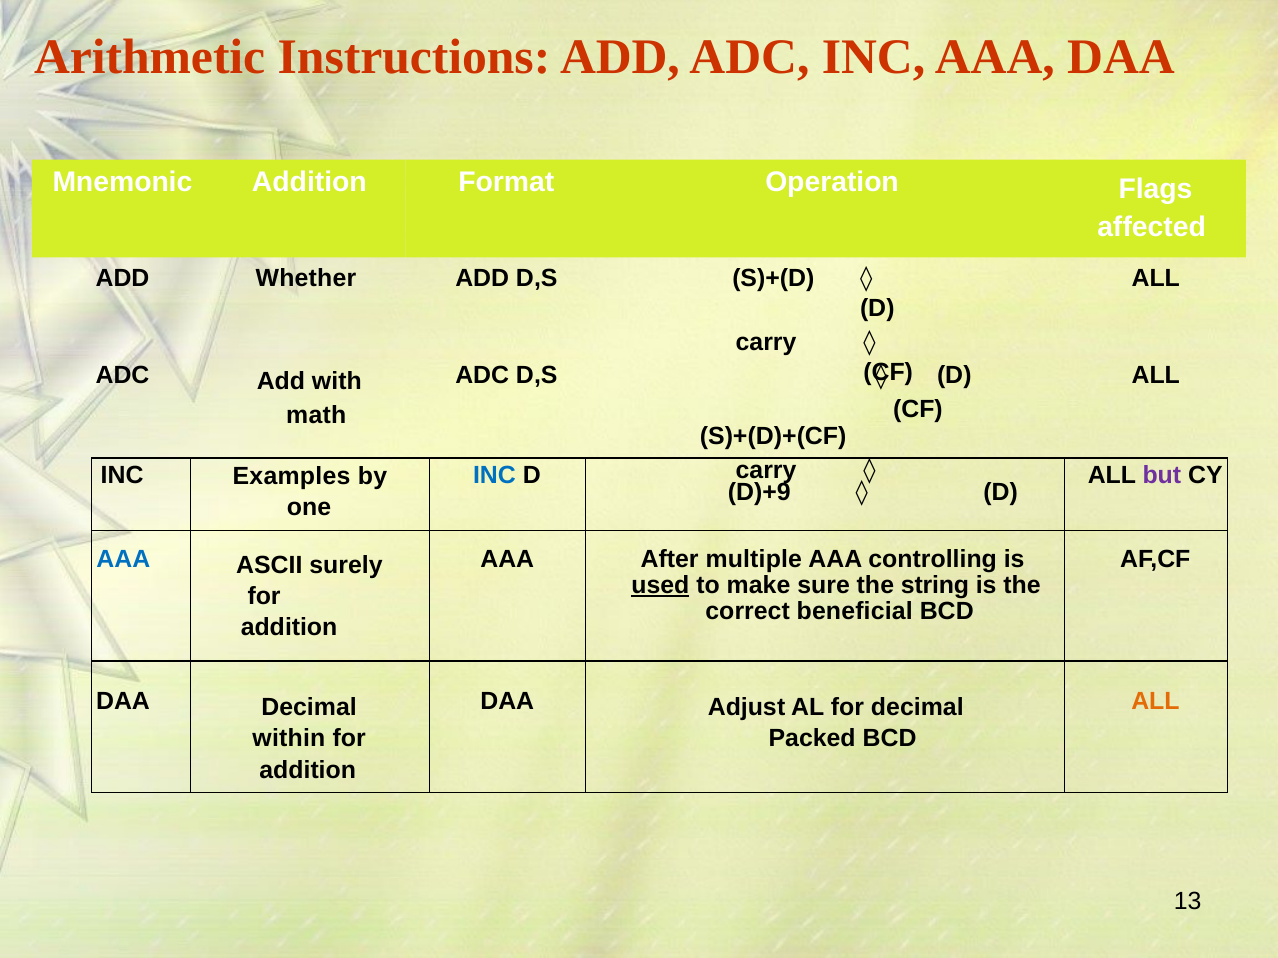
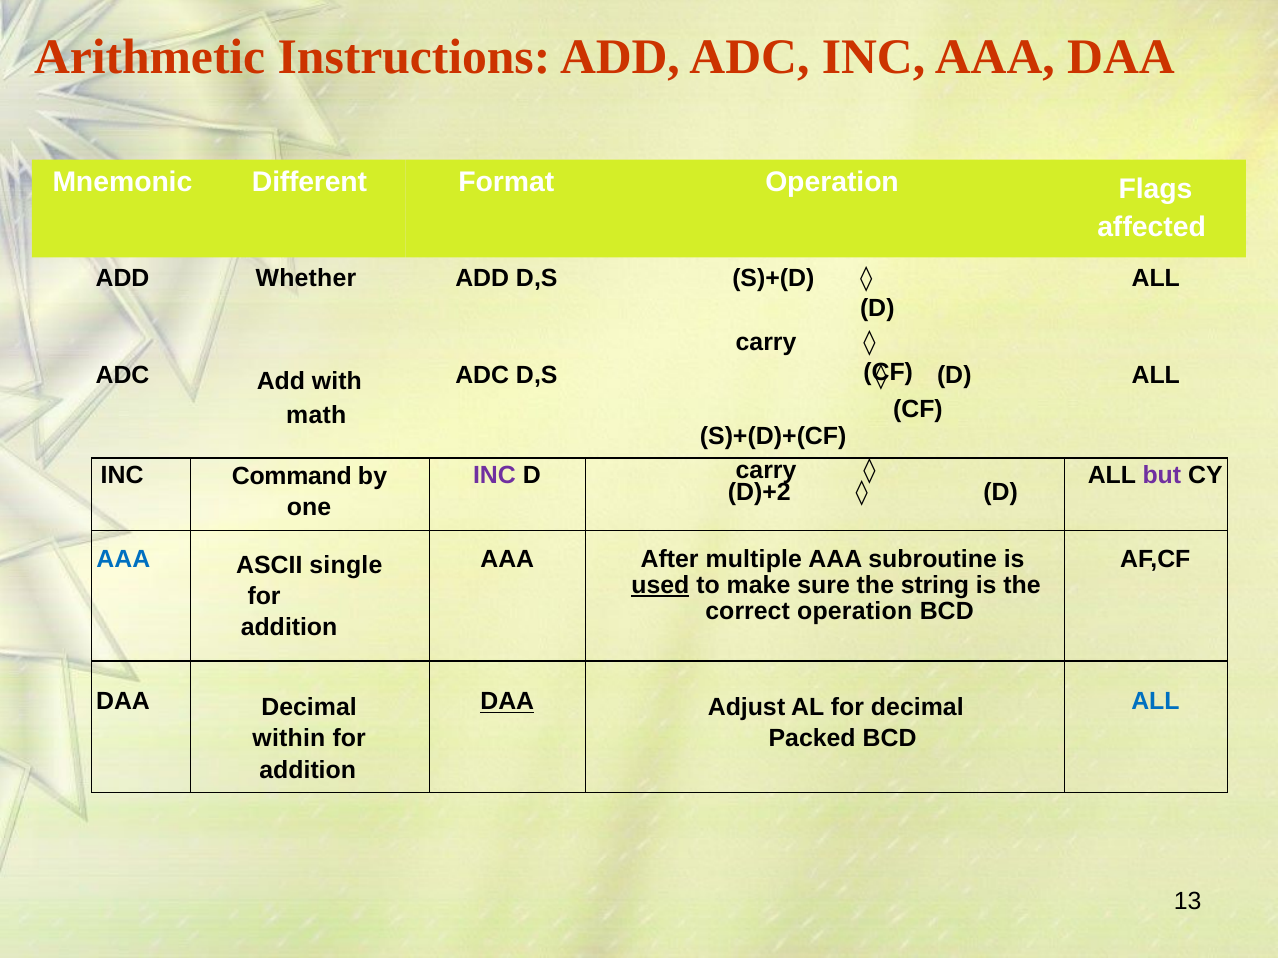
Mnemonic Addition: Addition -> Different (309, 182)
Examples: Examples -> Command (292, 476)
INC colour: blue -> purple (494, 476)
D)+9: D)+9 -> D)+2 (759, 492)
surely: surely -> single (346, 565)
controlling: controlling -> subroutine (933, 560)
correct beneficial: beneficial -> operation (855, 612)
DAA underline: none -> present (507, 702)
ALL colour: orange -> blue (1155, 702)
